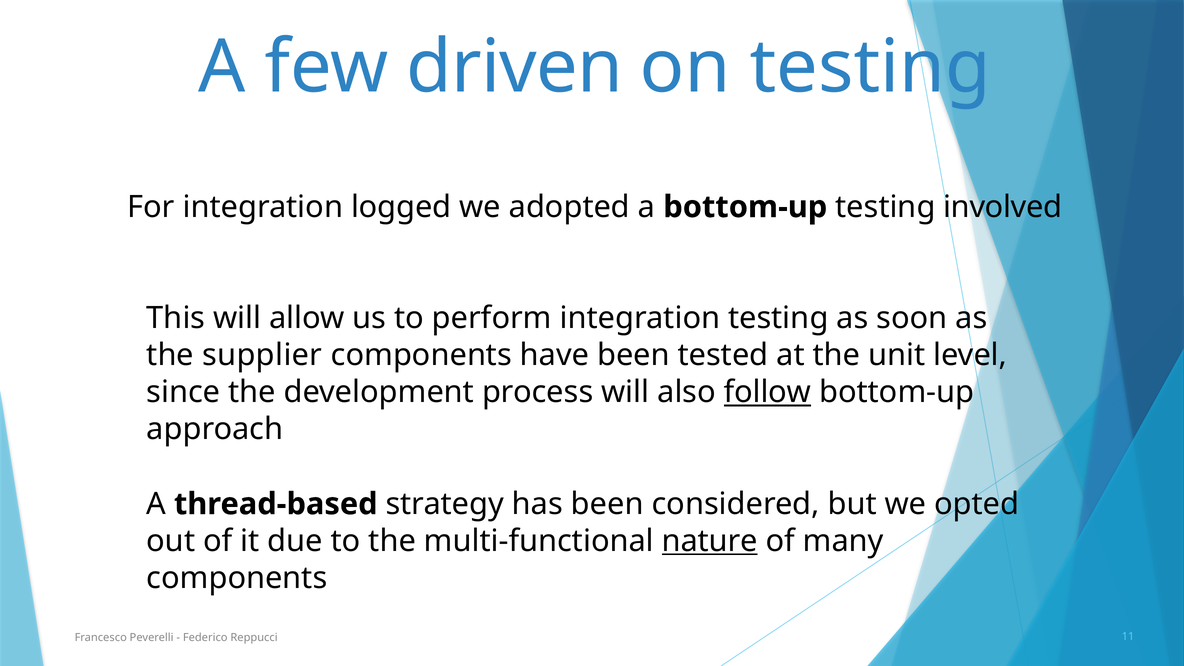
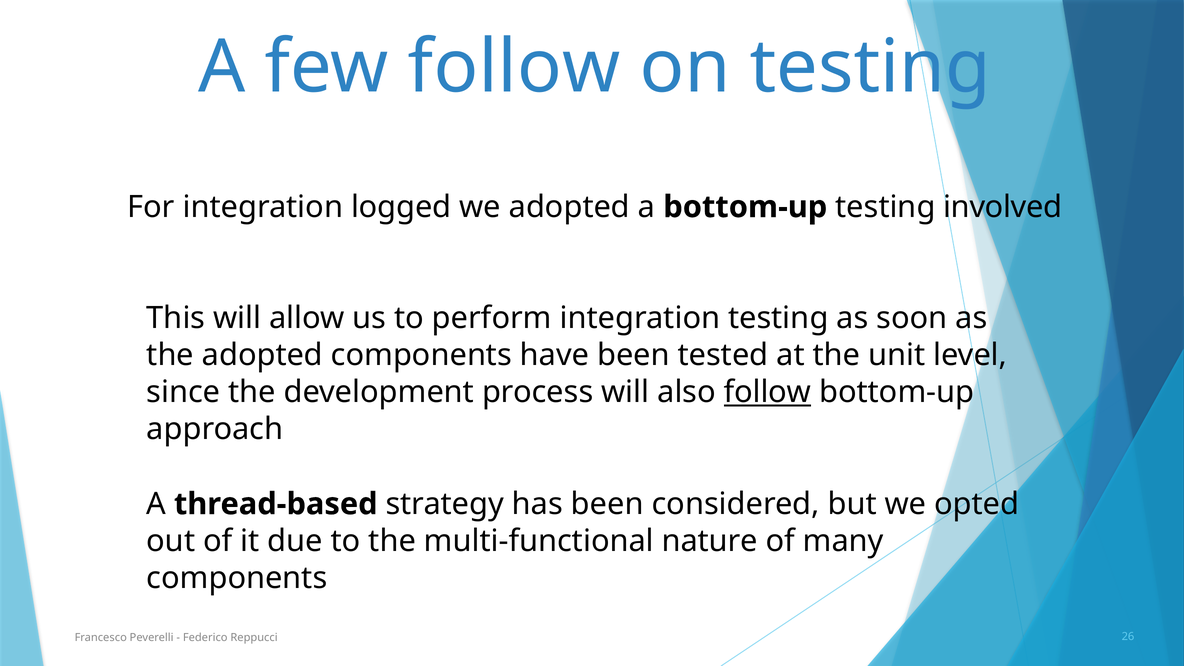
few driven: driven -> follow (514, 67)
the supplier: supplier -> adopted (262, 355)
nature underline: present -> none (710, 541)
11: 11 -> 26 (1128, 637)
